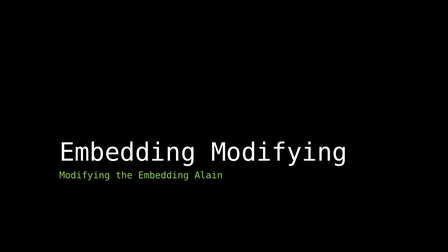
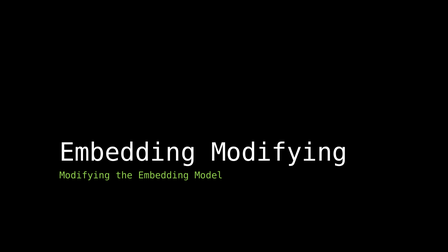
Alain: Alain -> Model (209, 175)
